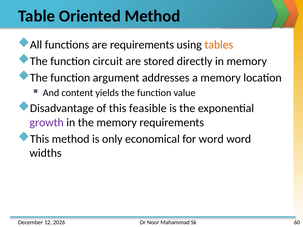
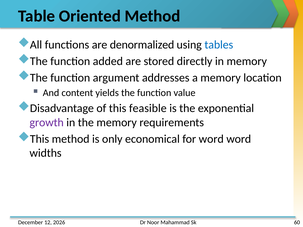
are requirements: requirements -> denormalized (142, 45)
tables colour: orange -> blue (219, 45)
circuit: circuit -> added (108, 61)
